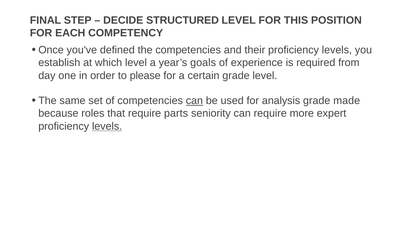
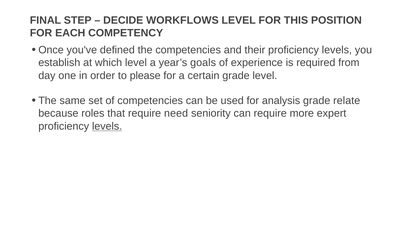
STRUCTURED: STRUCTURED -> WORKFLOWS (182, 20)
can underline: present -> none (194, 101)
made: made -> relate (347, 101)
parts: parts -> need (176, 113)
